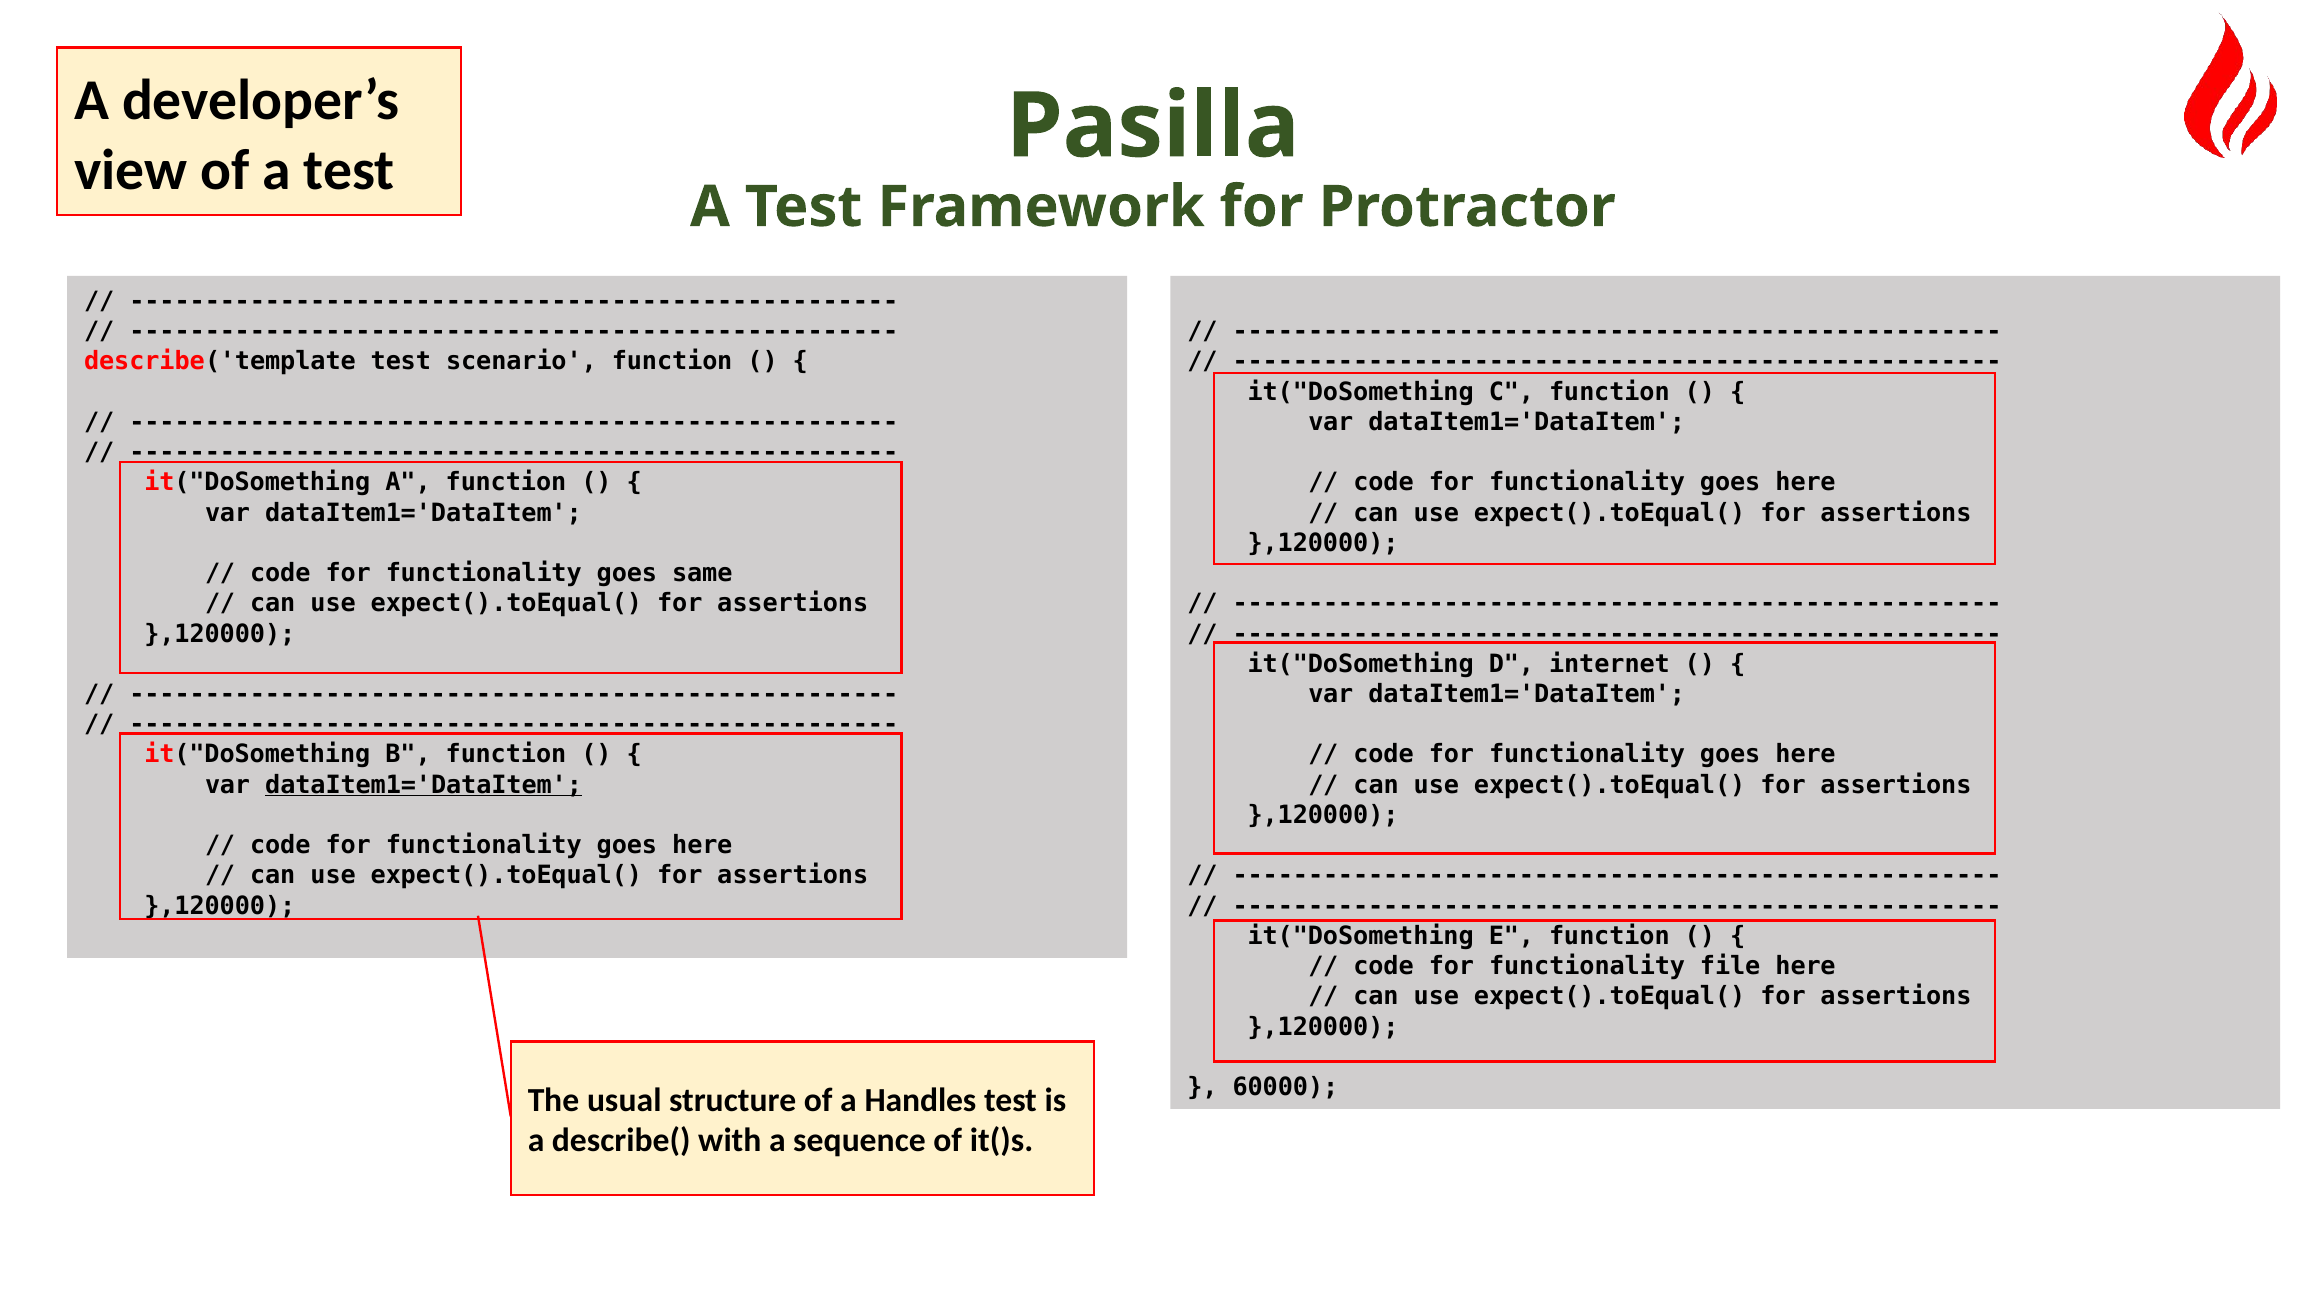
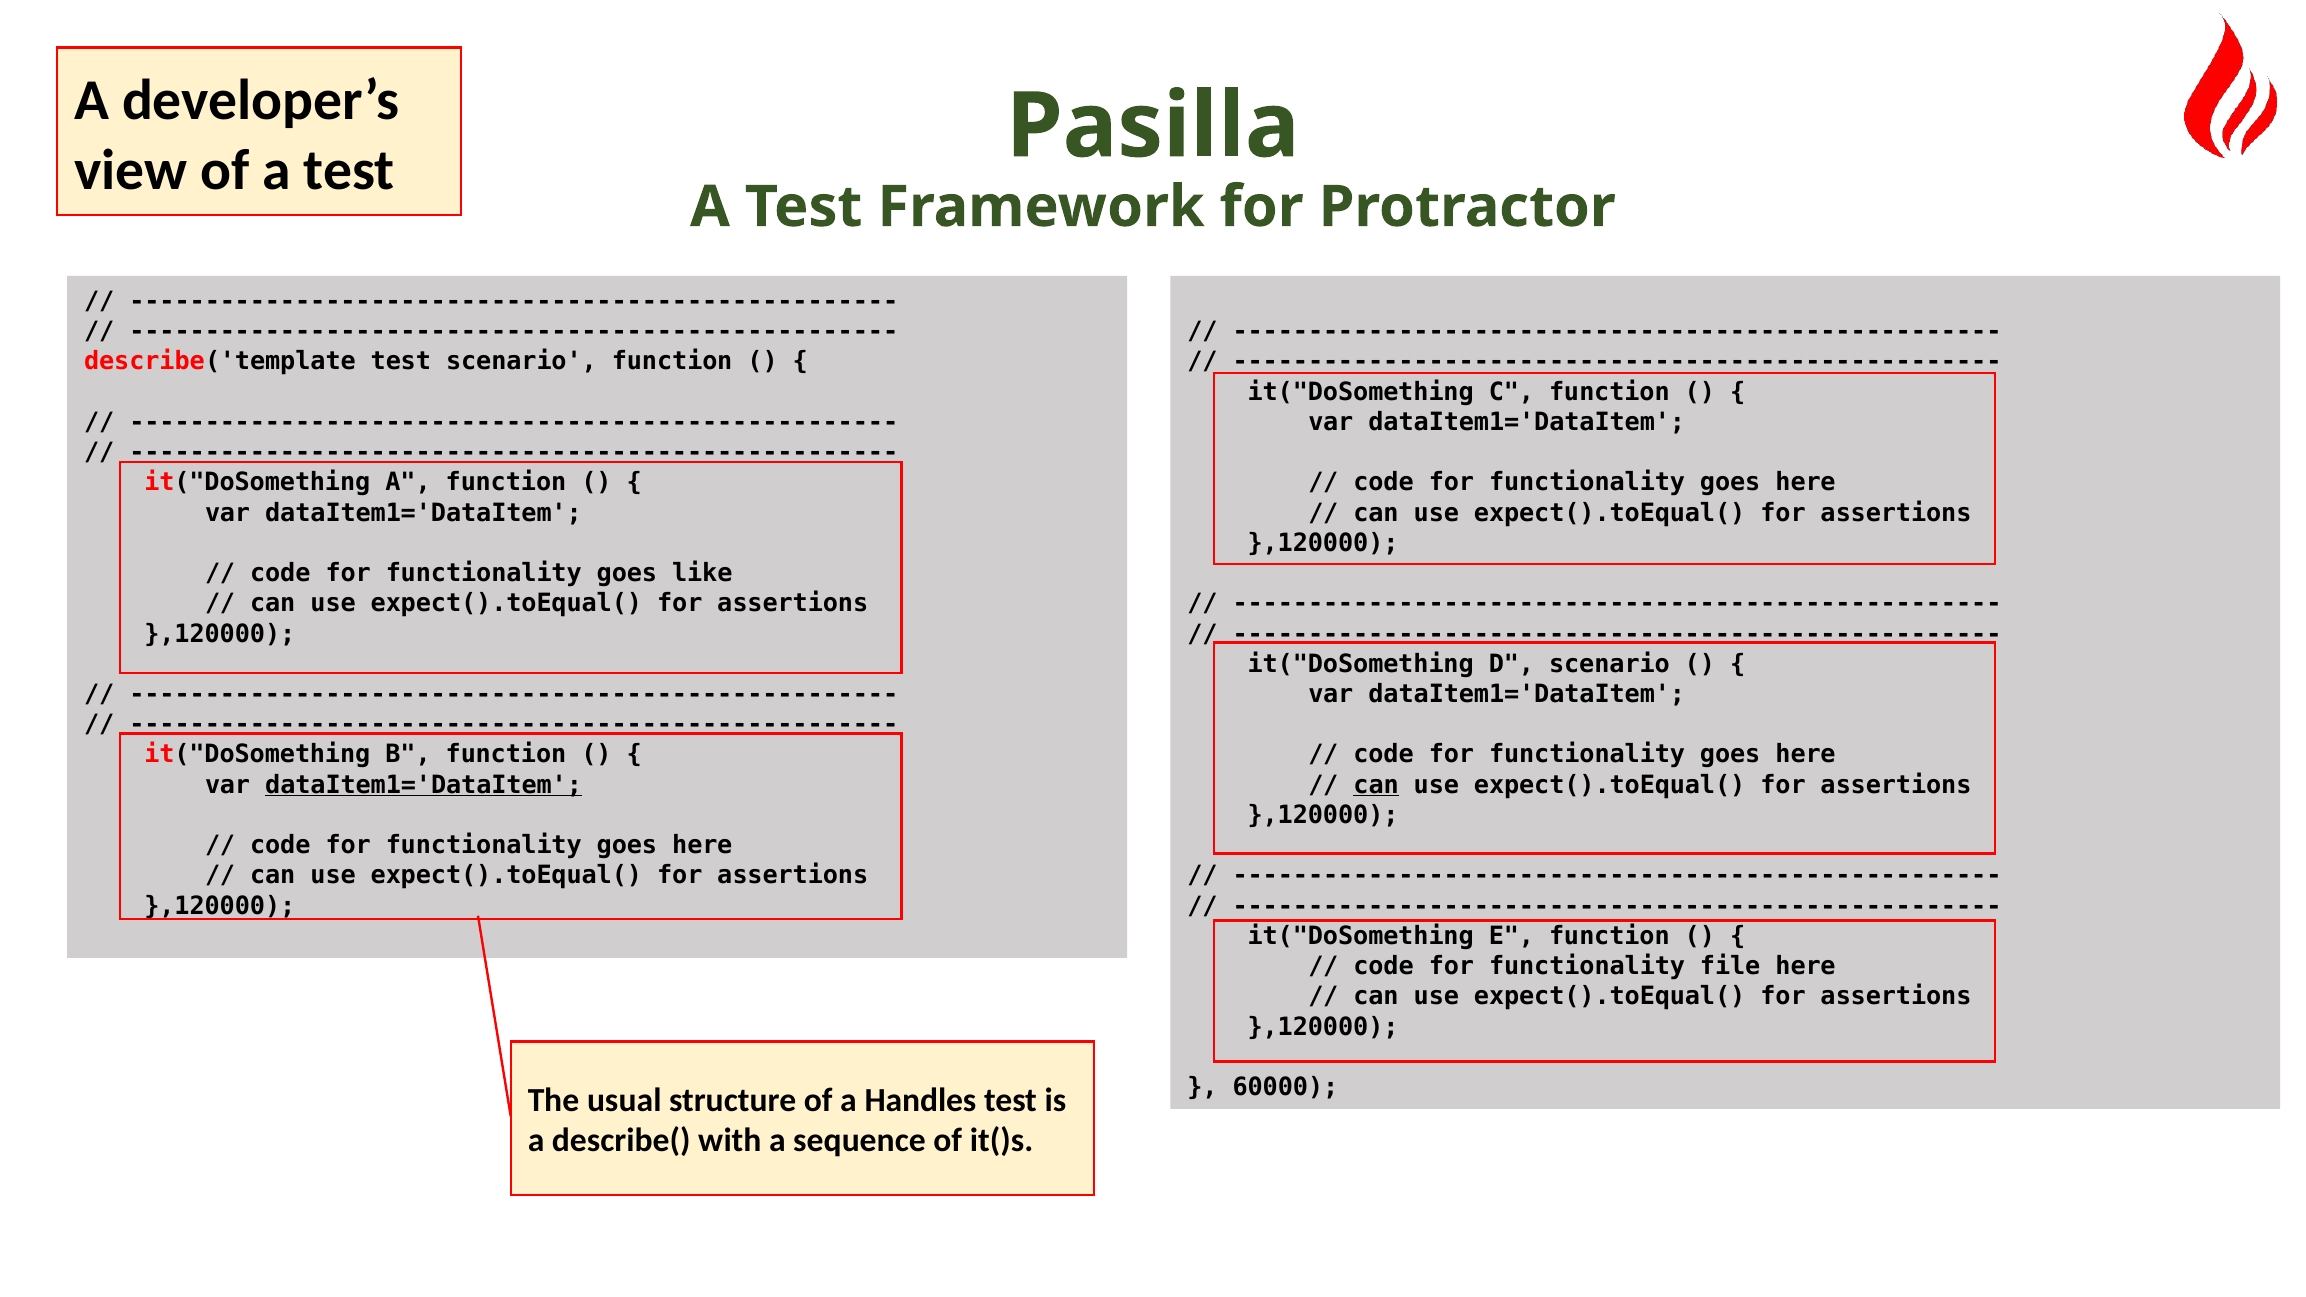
same: same -> like (702, 573)
D internet: internet -> scenario (1609, 664)
can underline: none -> present (1376, 785)
